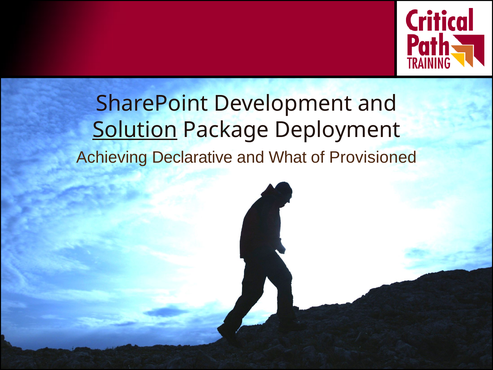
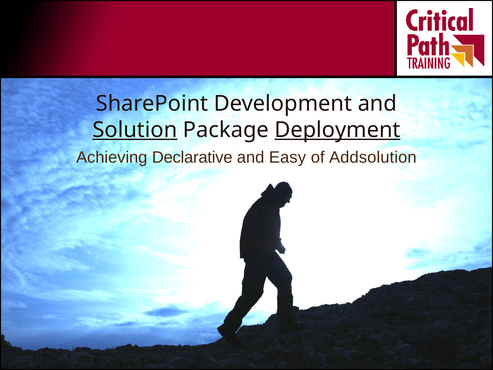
Deployment underline: none -> present (337, 130)
What: What -> Easy (287, 157)
Provisioned: Provisioned -> Addsolution (373, 157)
